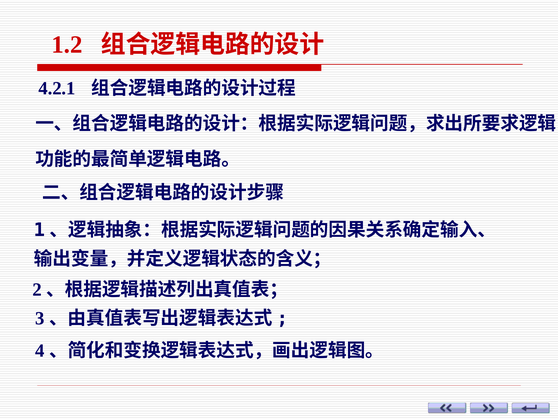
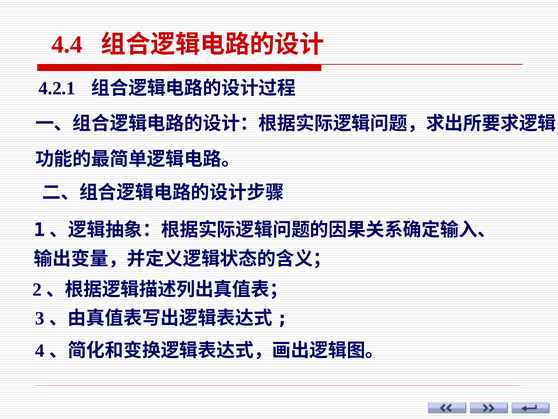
1.2: 1.2 -> 4.4 (67, 45)
